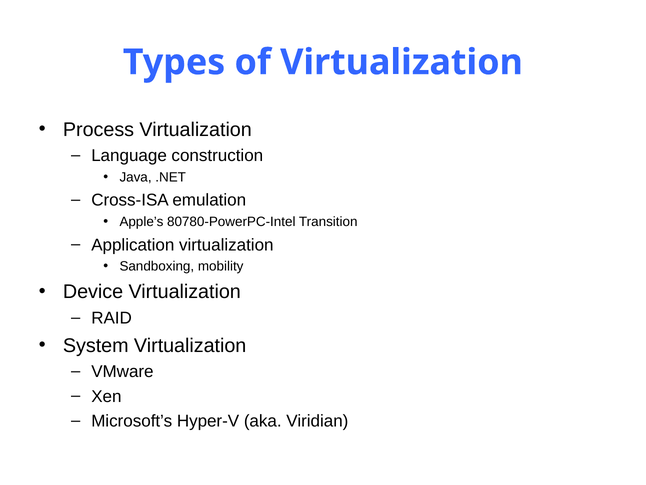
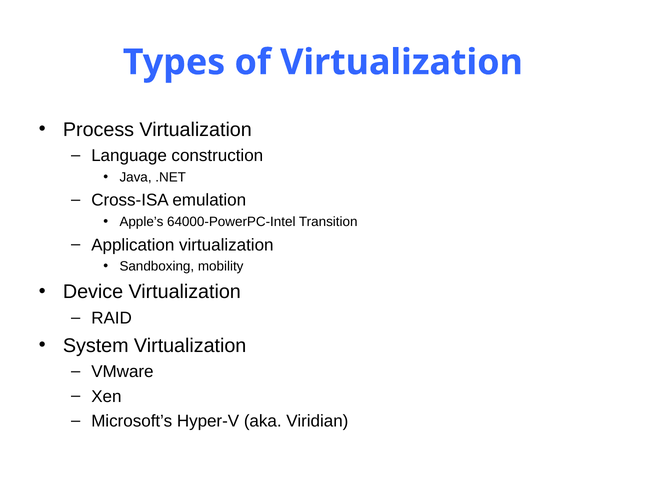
80780-PowerPC-Intel: 80780-PowerPC-Intel -> 64000-PowerPC-Intel (231, 222)
